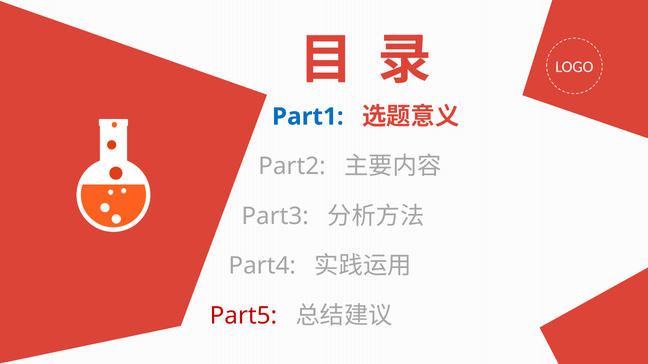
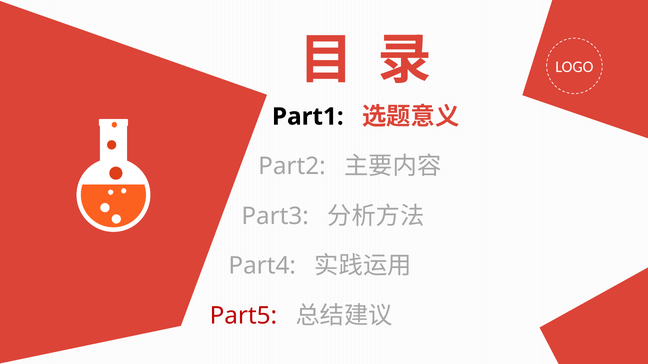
Part1 colour: blue -> black (308, 117)
